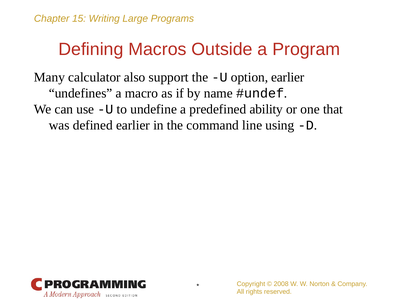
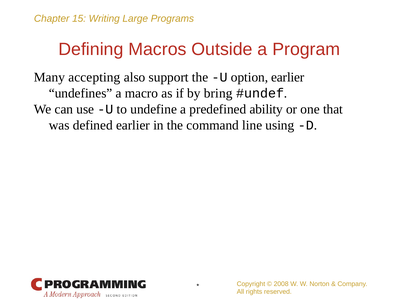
calculator: calculator -> accepting (94, 77)
name: name -> bring (218, 93)
